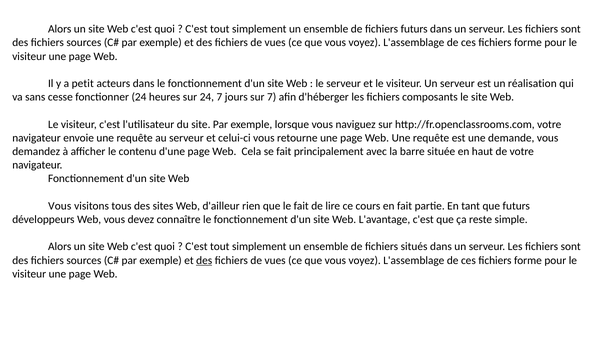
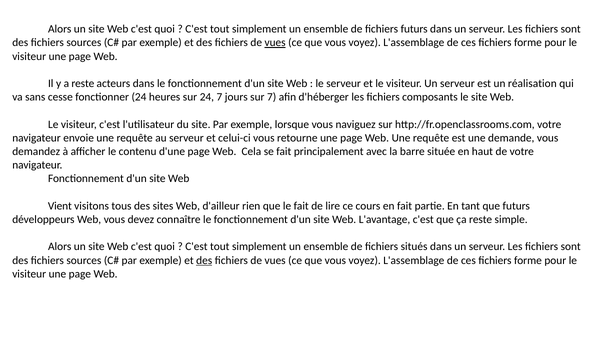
vues underline: none -> present (275, 43)
a petit: petit -> reste (83, 83)
Vous: Vous -> Vient (60, 206)
